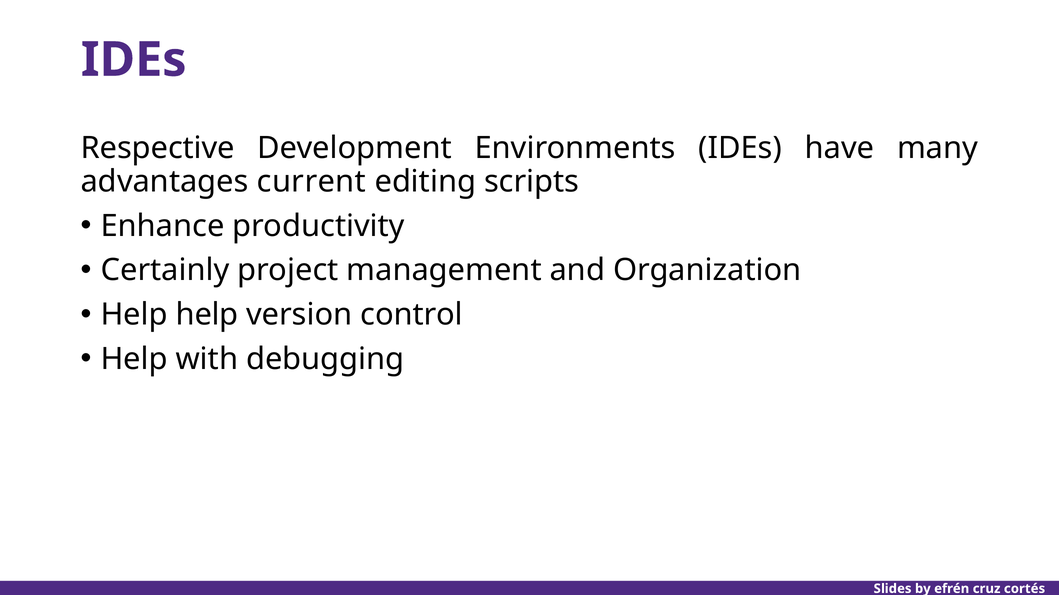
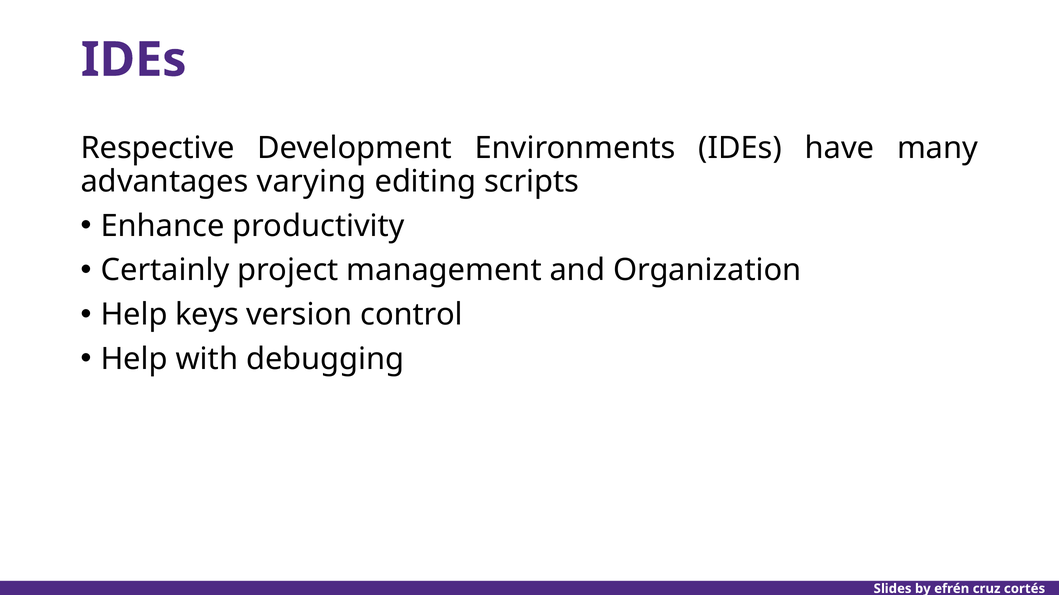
current: current -> varying (311, 182)
Help help: help -> keys (207, 315)
